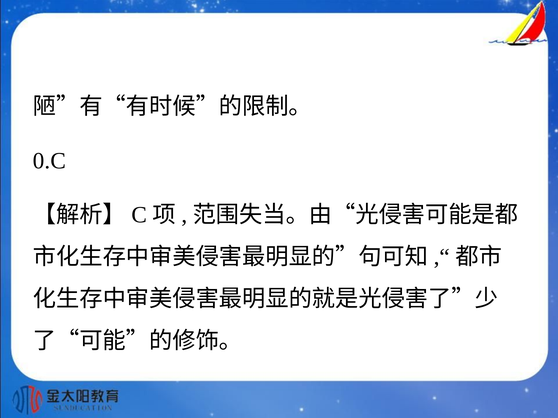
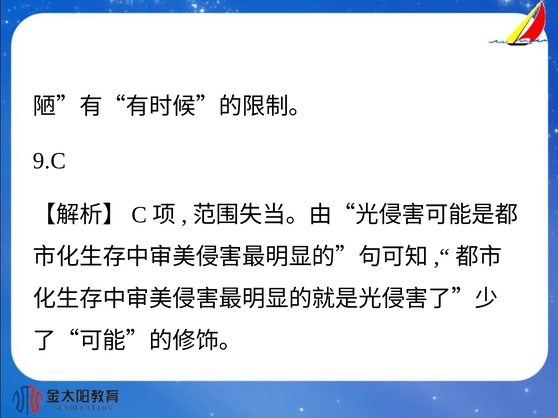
0.C: 0.C -> 9.C (49, 160)
